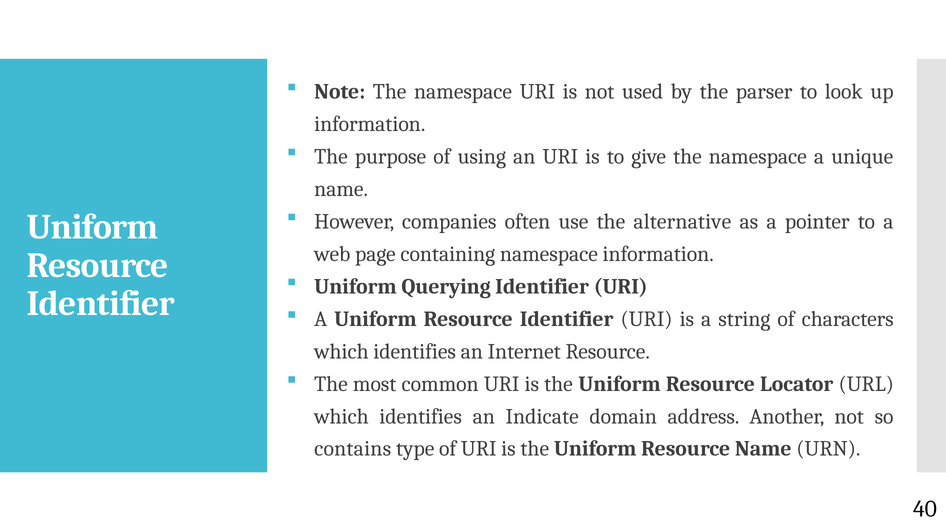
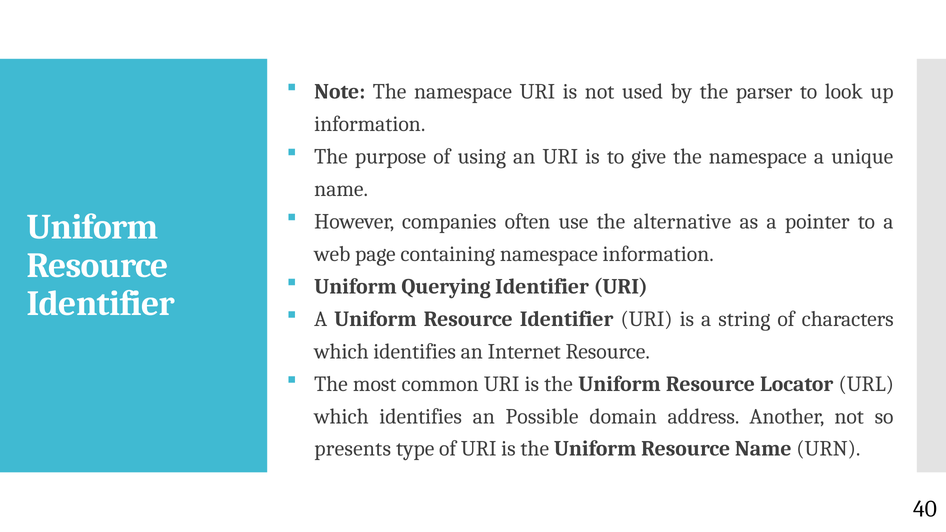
Indicate: Indicate -> Possible (542, 416)
contains: contains -> presents (353, 449)
